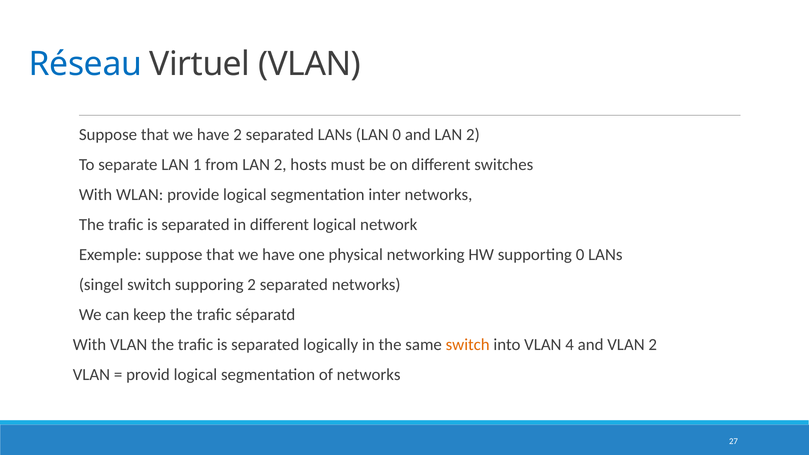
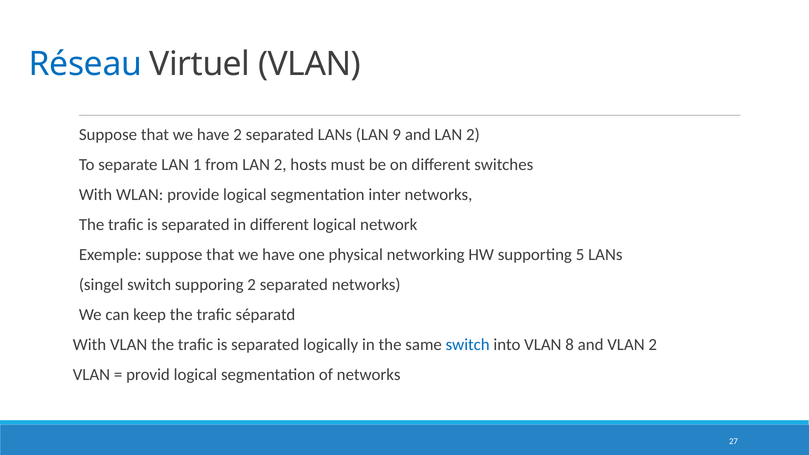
LAN 0: 0 -> 9 (397, 135)
supporting 0: 0 -> 5 (580, 255)
switch colour: orange -> blue (468, 345)
4: 4 -> 8 (570, 345)
